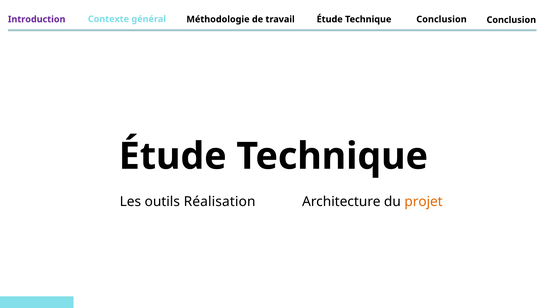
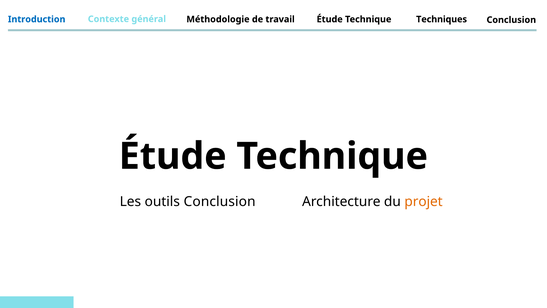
Introduction colour: purple -> blue (37, 19)
travail Conclusion: Conclusion -> Techniques (442, 19)
outils Réalisation: Réalisation -> Conclusion (220, 201)
